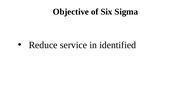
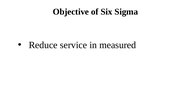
identified: identified -> measured (118, 45)
